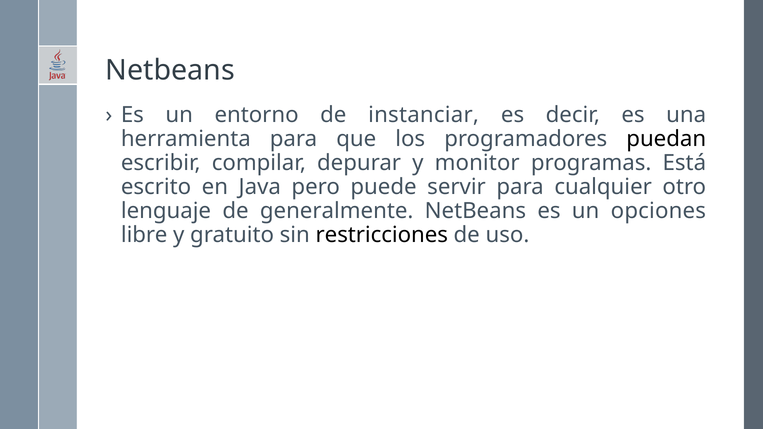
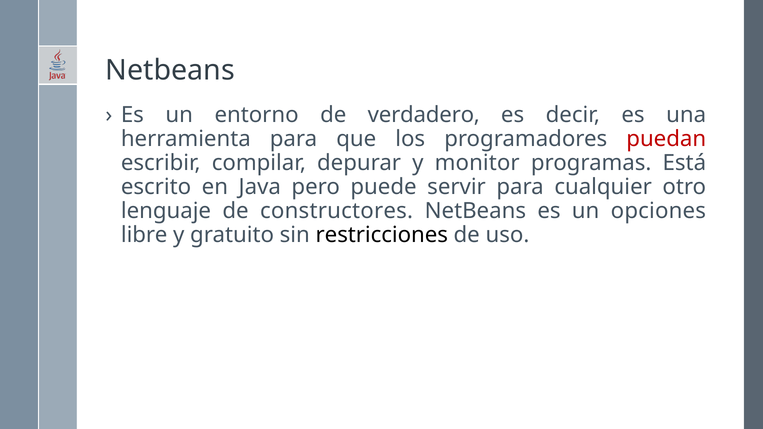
instanciar: instanciar -> verdadero (424, 115)
puedan colour: black -> red (666, 139)
generalmente: generalmente -> constructores (337, 211)
